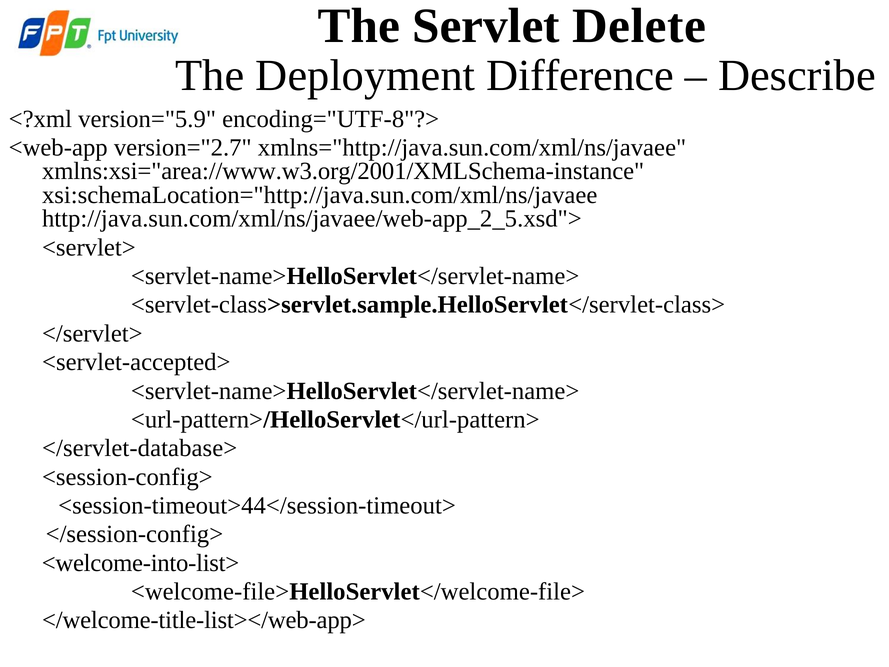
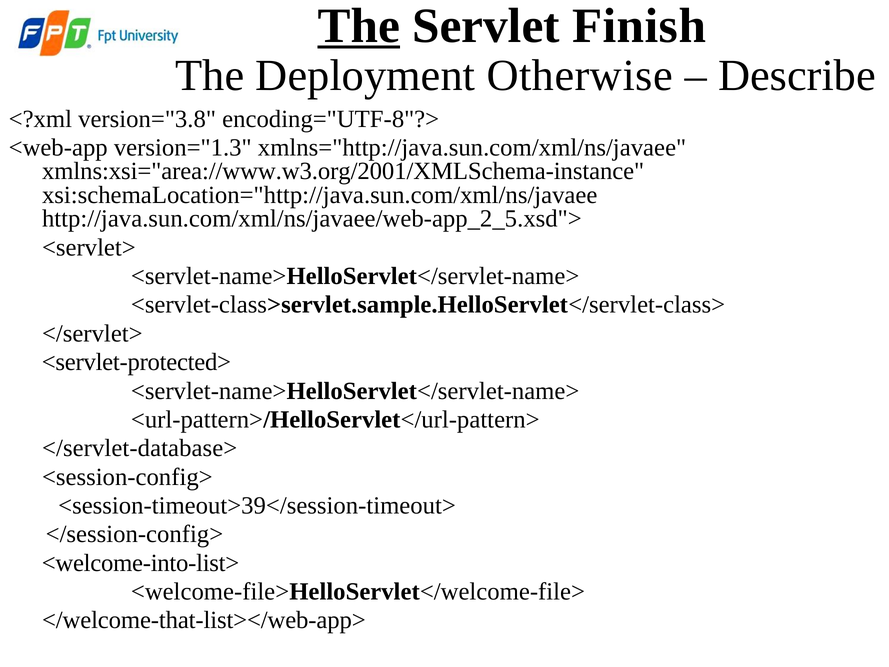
The underline: none -> present (359, 26)
Delete: Delete -> Finish (639, 26)
Difference: Difference -> Otherwise (580, 76)
version="5.9: version="5.9 -> version="3.8 (147, 119)
version="2.7: version="2.7 -> version="1.3 (183, 148)
<servlet-accepted>: <servlet-accepted> -> <servlet-protected> (136, 362)
<session-timeout>44</session-timeout>: <session-timeout>44</session-timeout> -> <session-timeout>39</session-timeout> (257, 505)
</welcome-title-list></web-app>: </welcome-title-list></web-app> -> </welcome-that-list></web-app> (204, 620)
